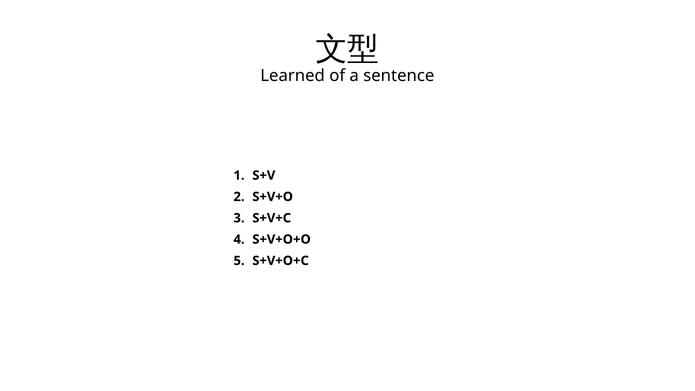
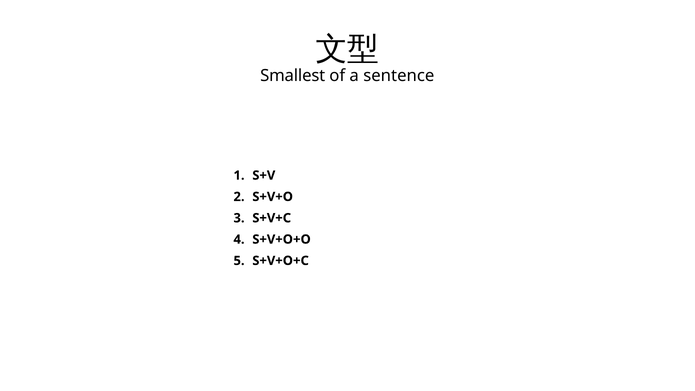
Learned: Learned -> Smallest (293, 76)
